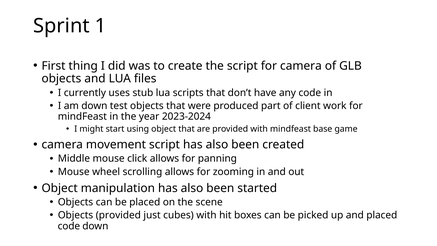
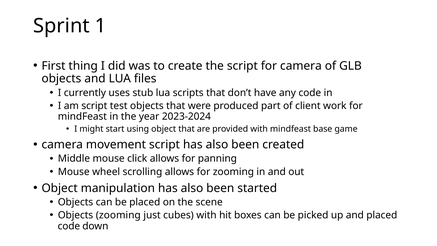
am down: down -> script (94, 106)
Objects provided: provided -> zooming (118, 215)
